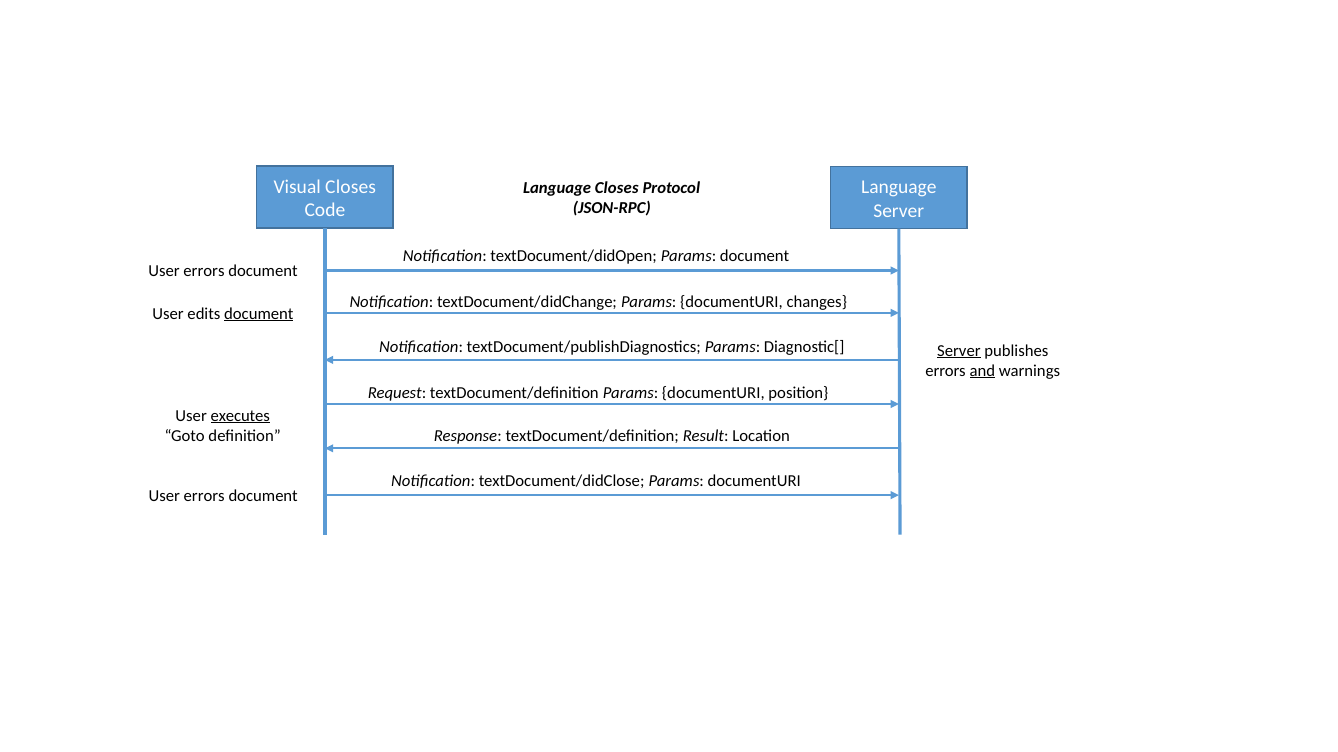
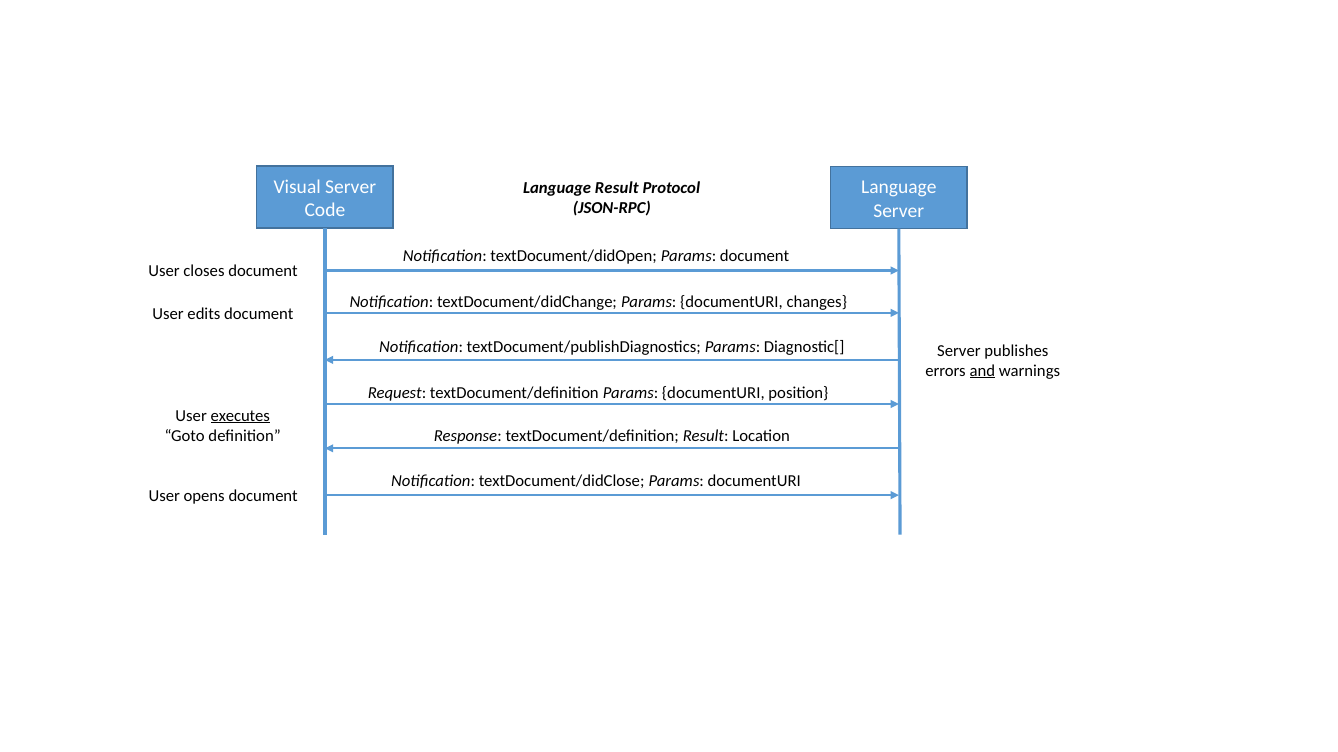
Visual Closes: Closes -> Server (351, 187)
Language Closes: Closes -> Result (617, 188)
errors: errors -> closes (204, 272)
document underline: present -> none (259, 314)
Server underline: present -> none (959, 351)
errors: errors -> opens (204, 496)
